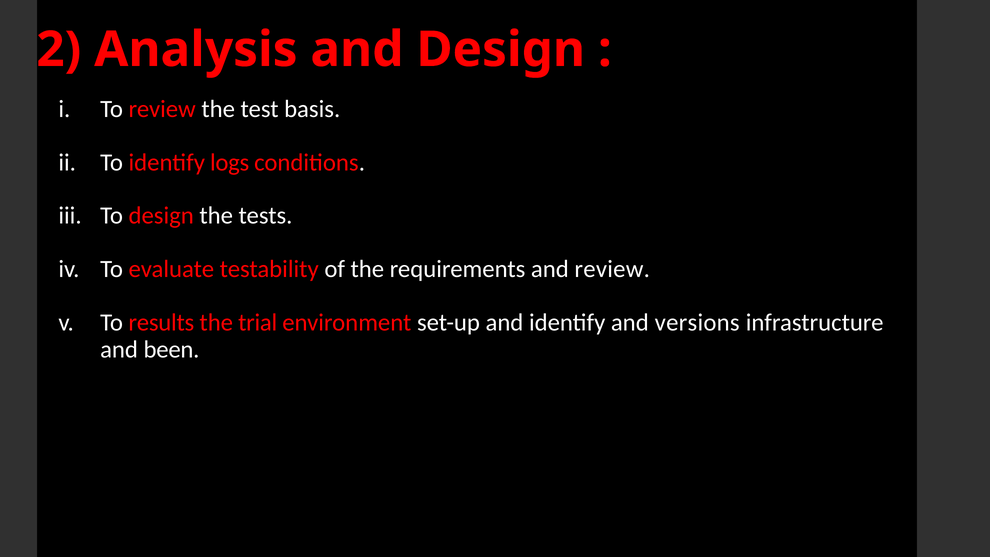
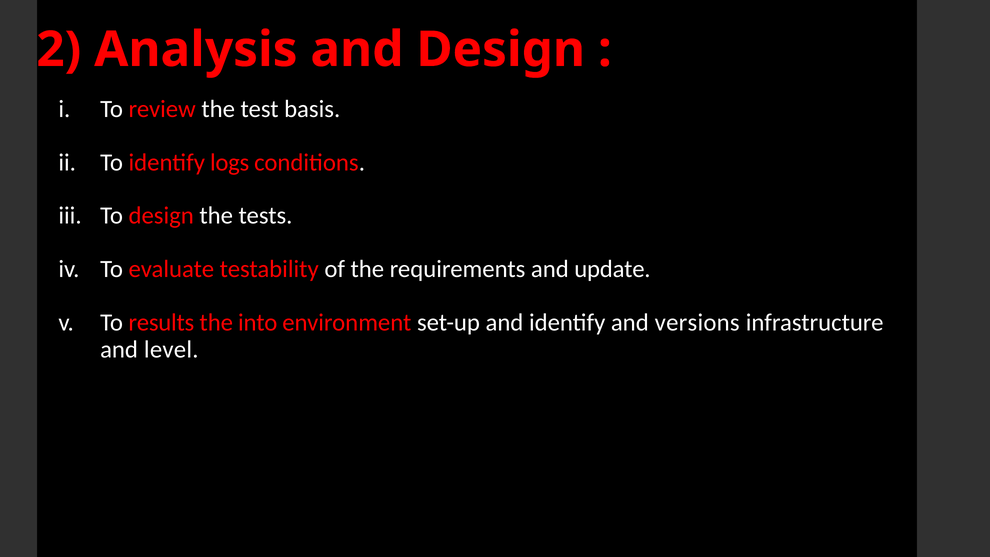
and review: review -> update (612, 269)
trial: trial -> into (258, 323)
been: been -> level (171, 349)
